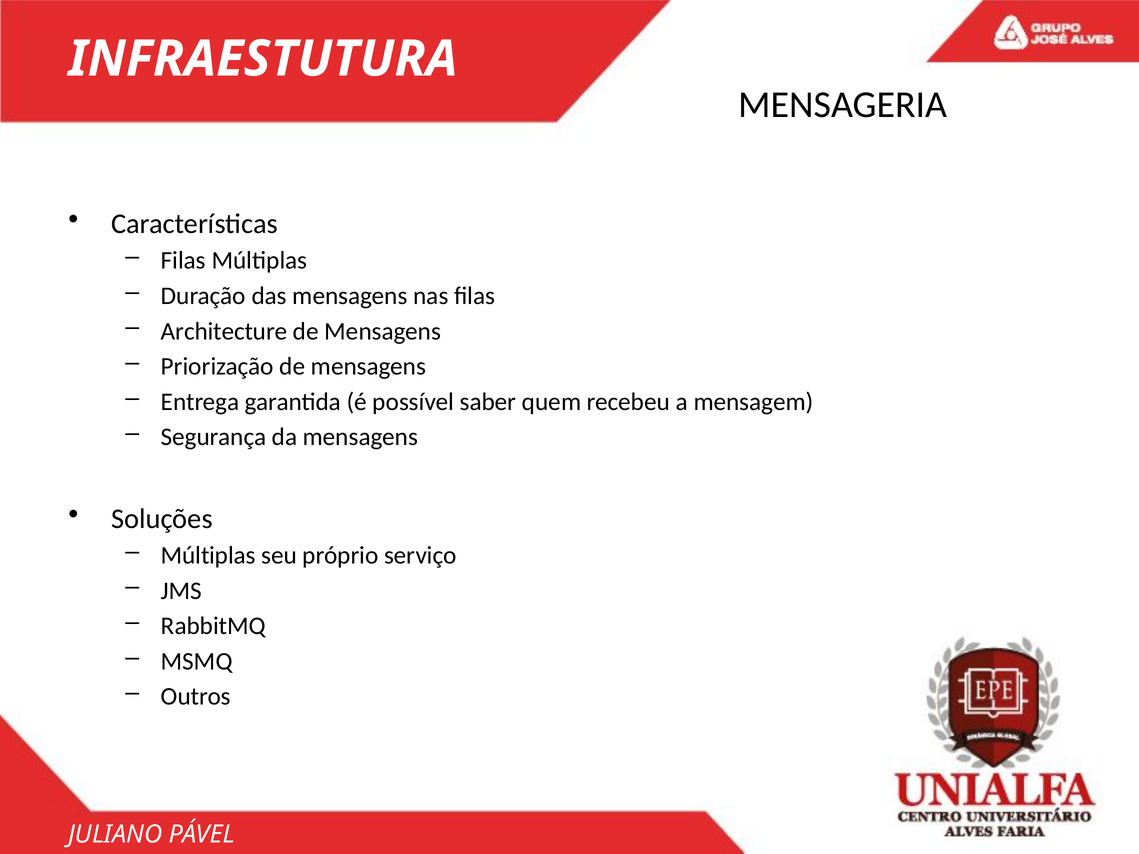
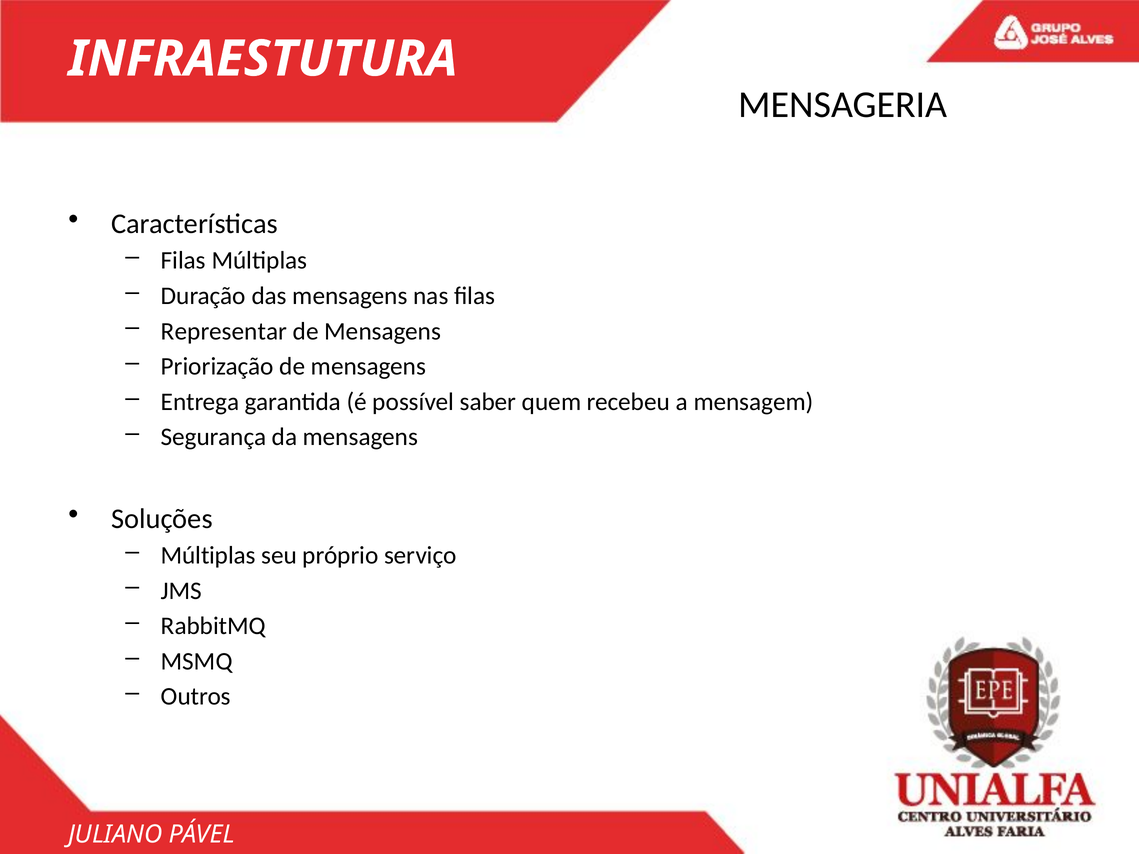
Architecture: Architecture -> Representar (224, 331)
